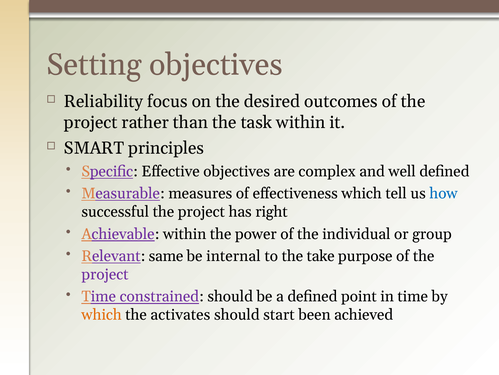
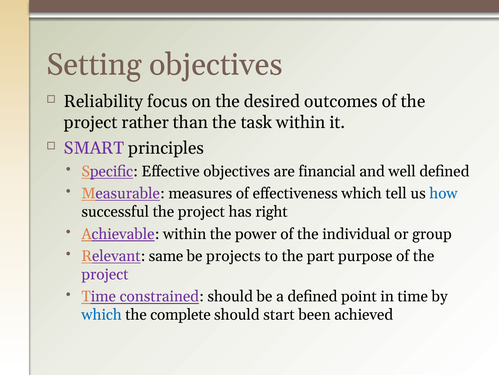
SMART colour: black -> purple (94, 148)
complex: complex -> financial (327, 171)
internal: internal -> projects (233, 256)
take: take -> part (321, 256)
which colour: orange -> blue (102, 314)
activates: activates -> complete (181, 314)
